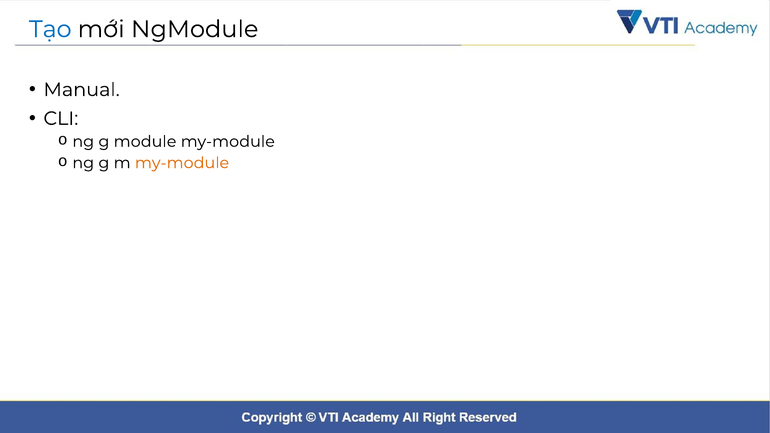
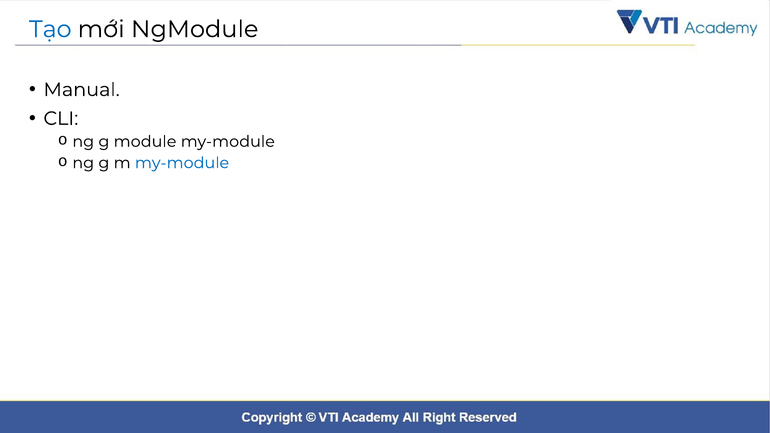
my-module colour: orange -> blue (182, 163)
